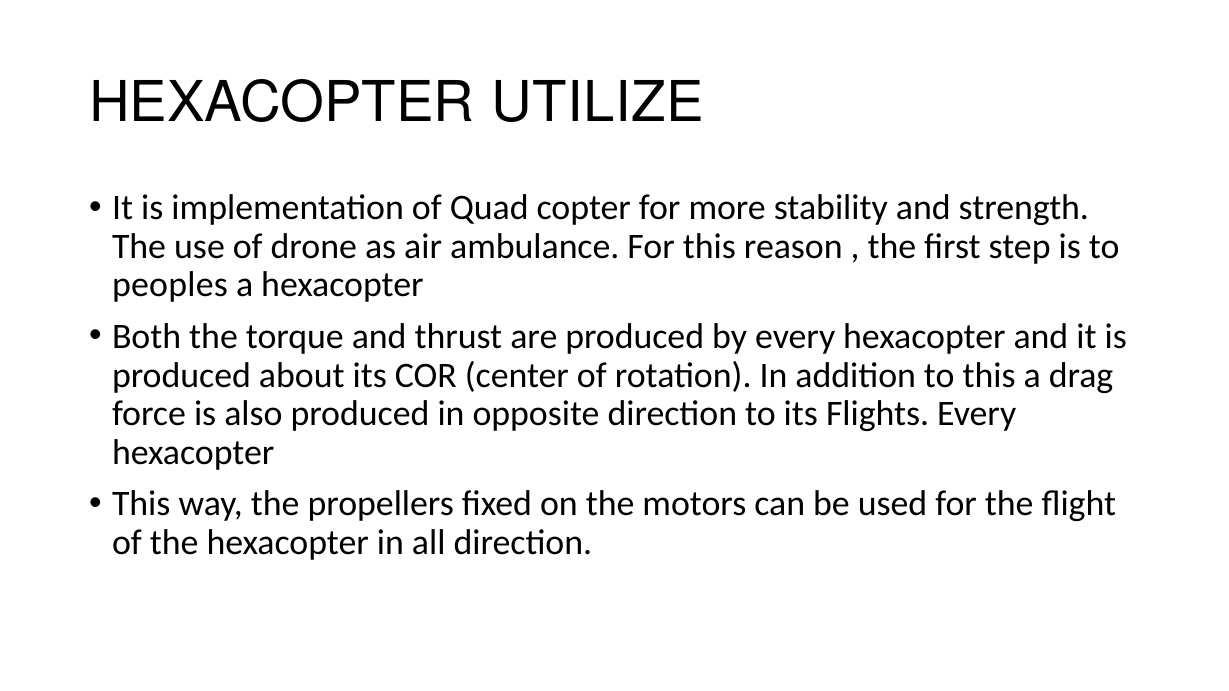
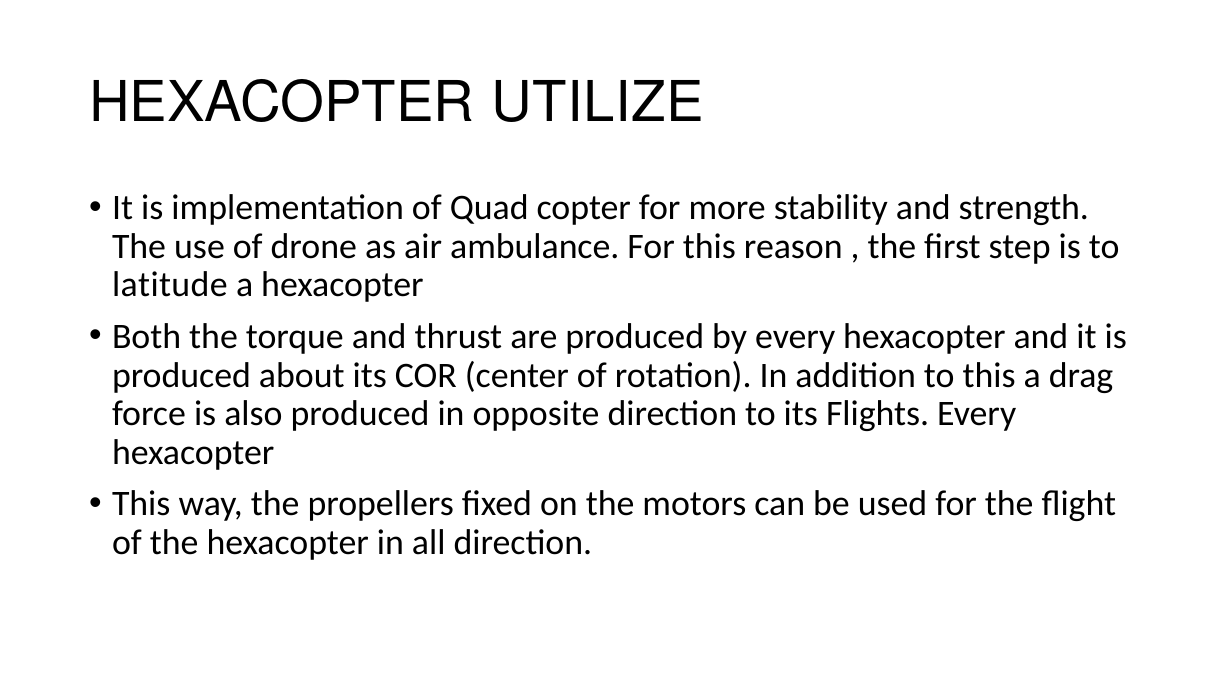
peoples: peoples -> latitude (170, 285)
